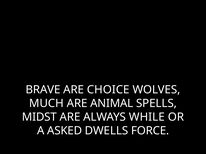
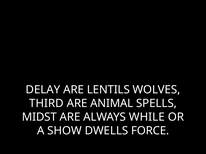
BRAVE: BRAVE -> DELAY (43, 90)
CHOICE: CHOICE -> LENTILS (108, 90)
MUCH: MUCH -> THIRD (46, 104)
ASKED: ASKED -> SHOW (65, 131)
